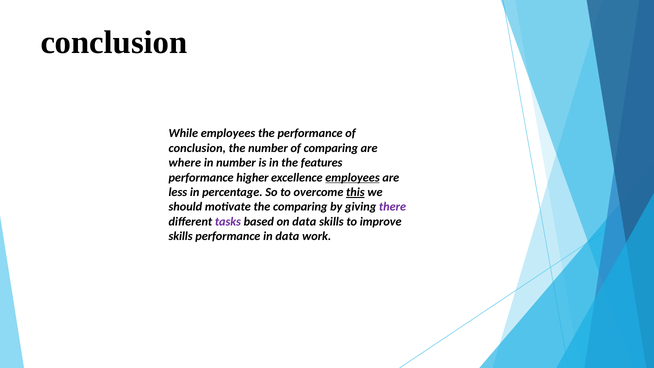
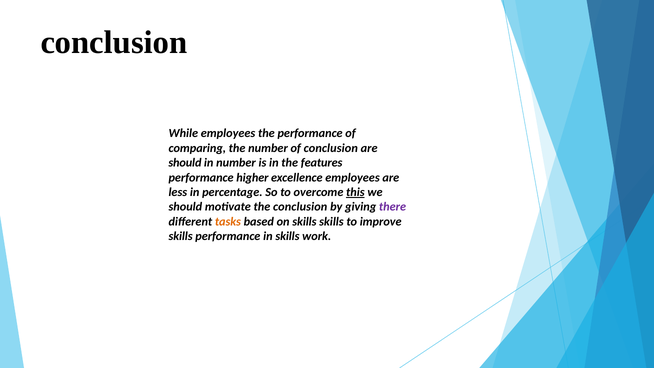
conclusion: conclusion -> comparing (197, 148)
of comparing: comparing -> conclusion (331, 148)
where: where -> should (185, 163)
employees underline: present -> none (353, 177)
the comparing: comparing -> conclusion (300, 207)
tasks colour: purple -> orange (228, 222)
on data: data -> skills (304, 222)
in data: data -> skills (287, 236)
